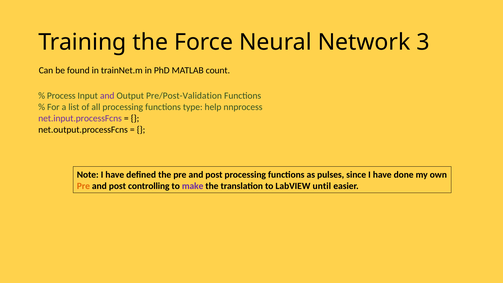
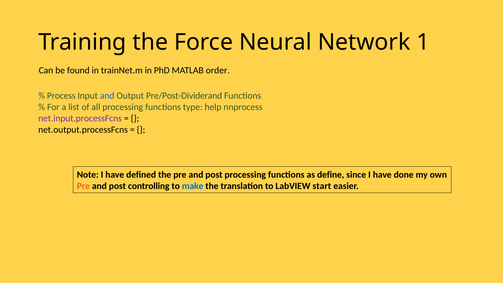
3: 3 -> 1 (423, 42)
count: count -> order (218, 70)
and colour: purple -> blue (107, 96)
Pre/Post-Validation: Pre/Post-Validation -> Pre/Post-Dividerand (184, 96)
pulses: pulses -> define (331, 175)
make colour: purple -> blue (193, 186)
until: until -> start (322, 186)
